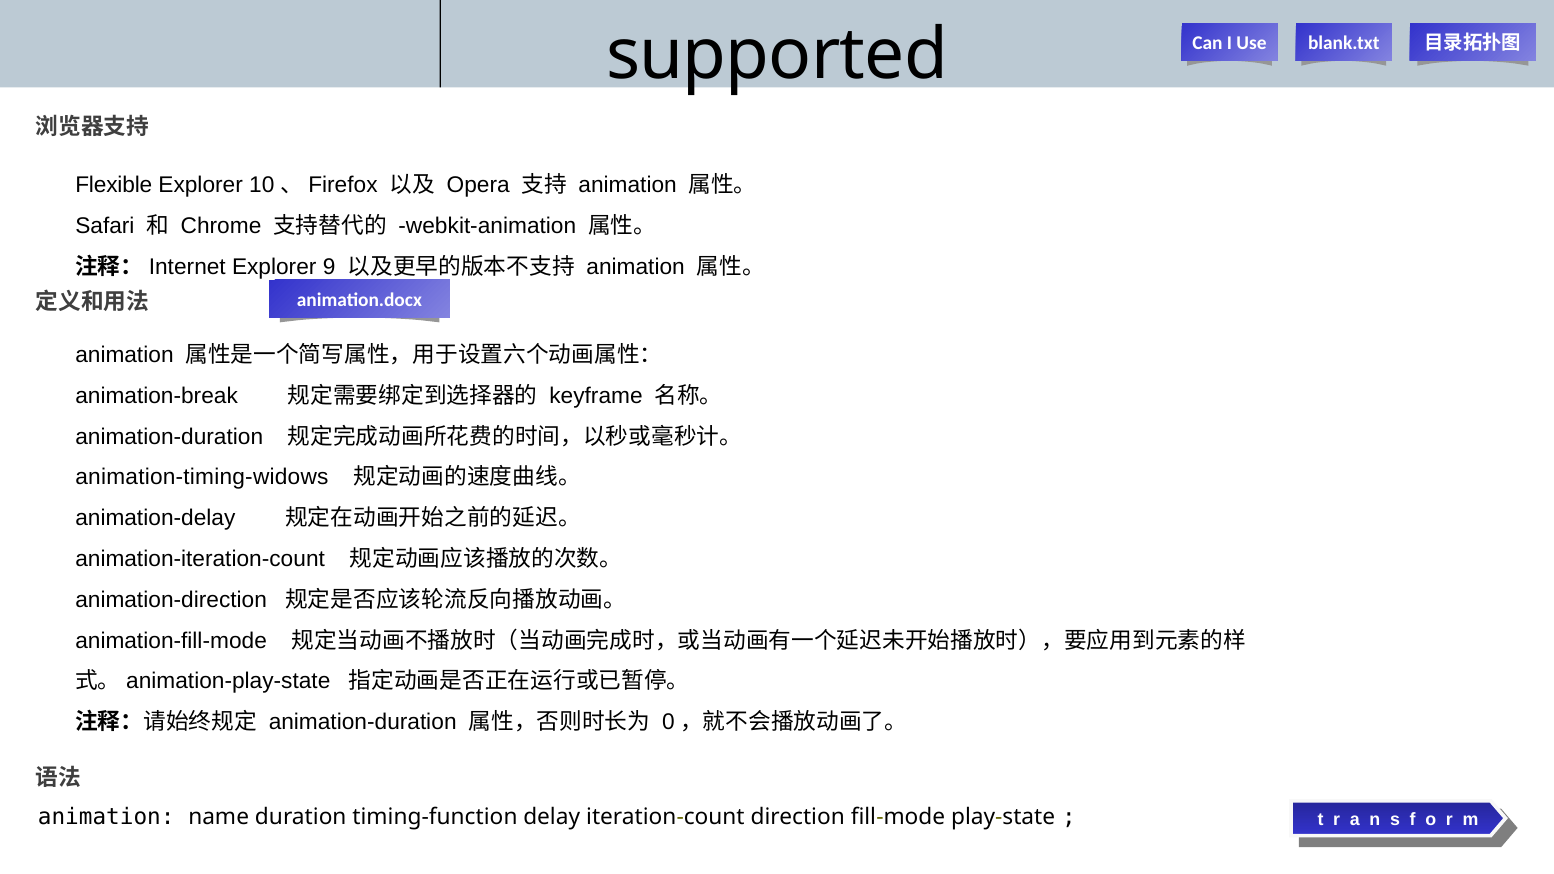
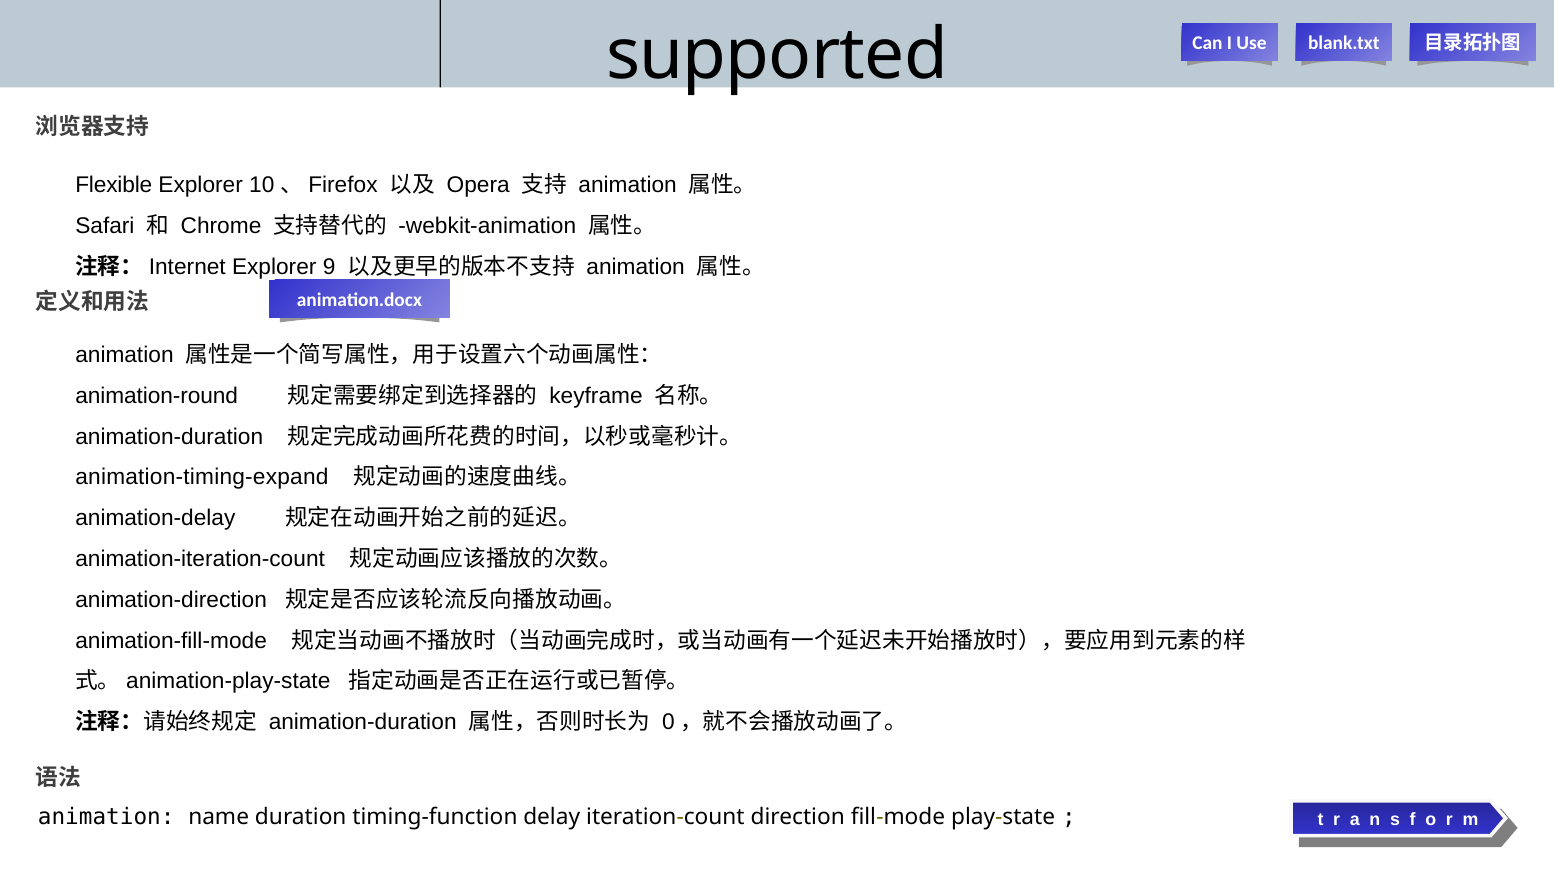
animation-break: animation-break -> animation-round (157, 396)
animation-timing-widows: animation-timing-widows -> animation-timing-expand (202, 478)
